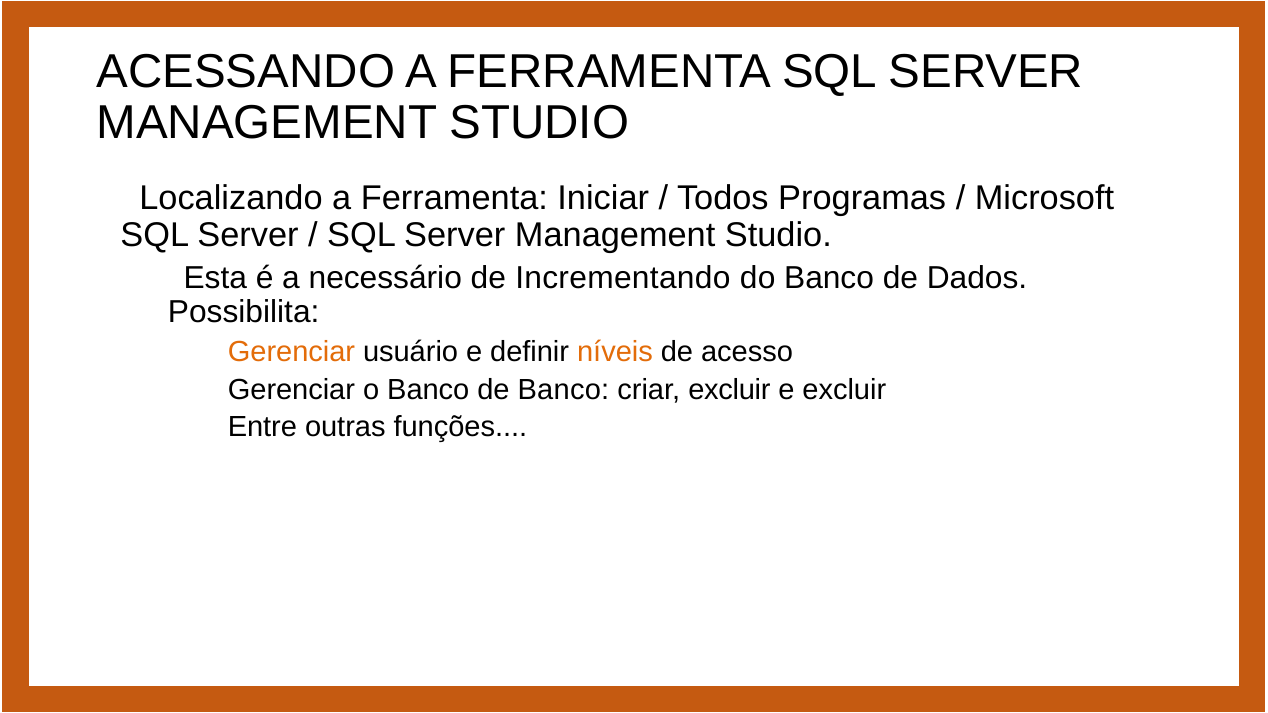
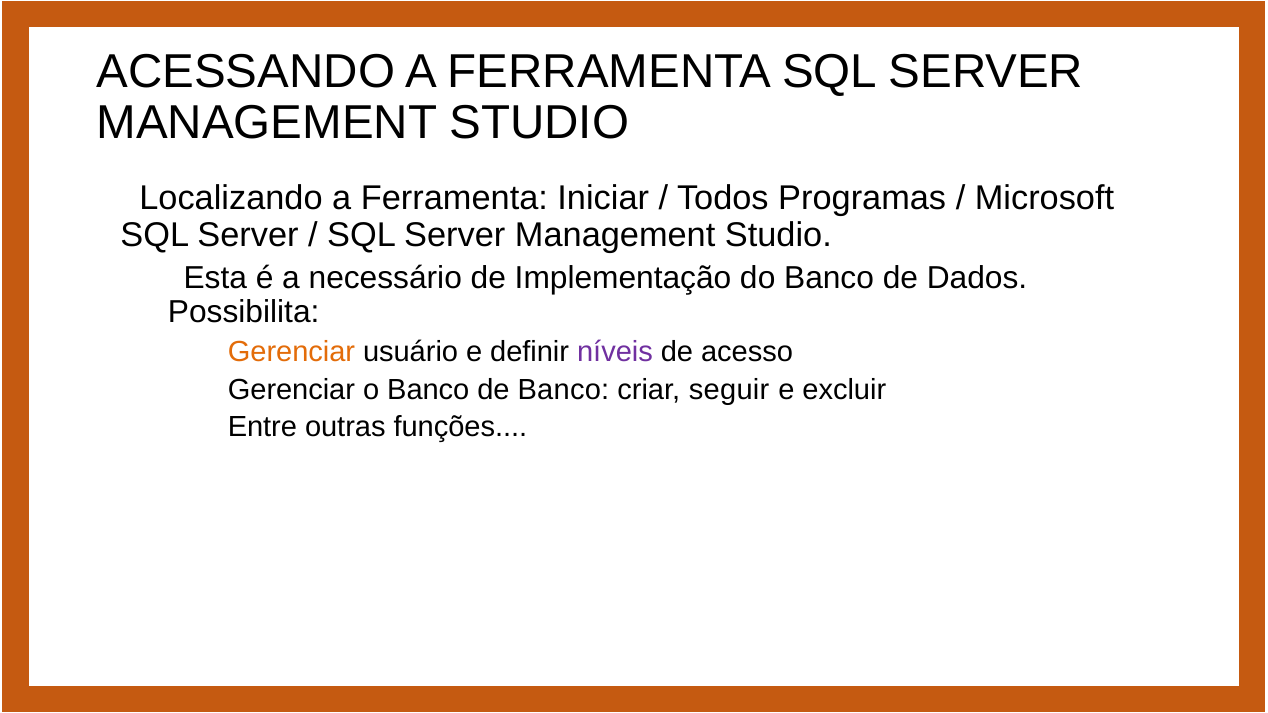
Incrementando: Incrementando -> Implementação (623, 278)
níveis colour: orange -> purple (615, 352)
criar excluir: excluir -> seguir (729, 390)
